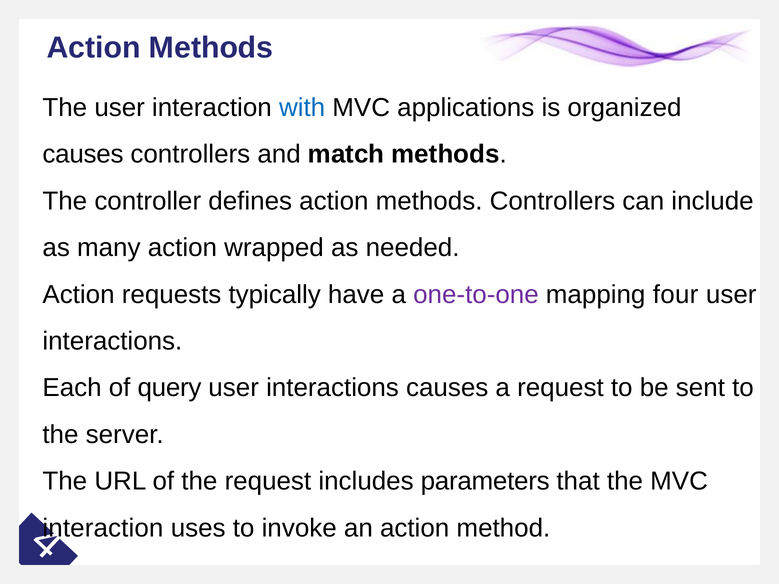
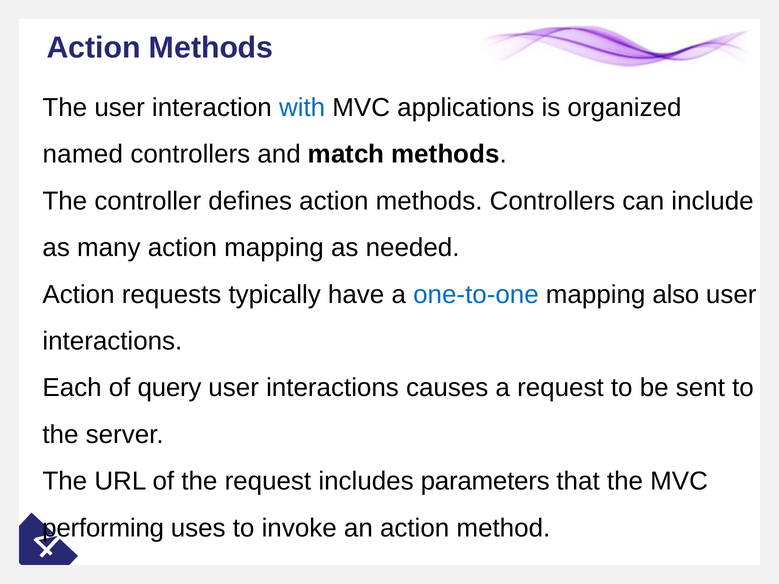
causes: causes -> named (83, 154)
action wrapped: wrapped -> mapping (274, 248)
one-to-one colour: purple -> blue (476, 295)
four: four -> also (676, 295)
interaction: interaction -> performing (103, 528)
